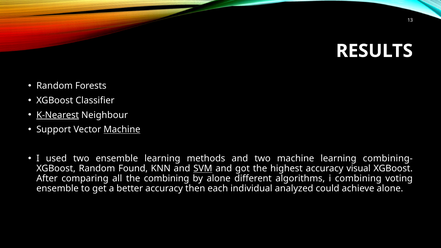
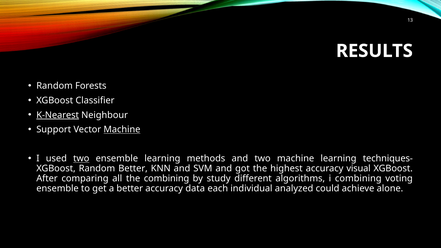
two underline: none -> present (81, 159)
combining-: combining- -> techniques- (388, 159)
Random Found: Found -> Better (133, 169)
SVM underline: present -> none (203, 169)
by alone: alone -> study (219, 178)
then: then -> data (195, 188)
